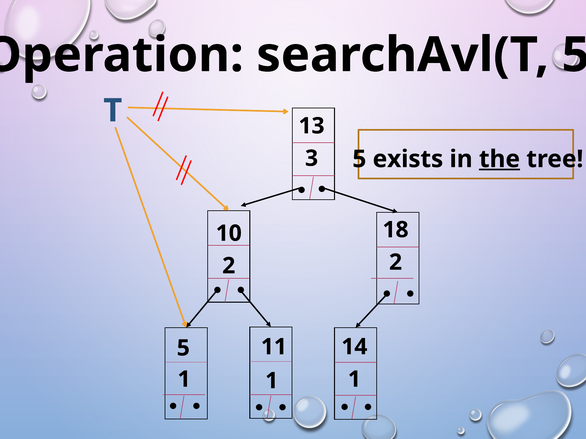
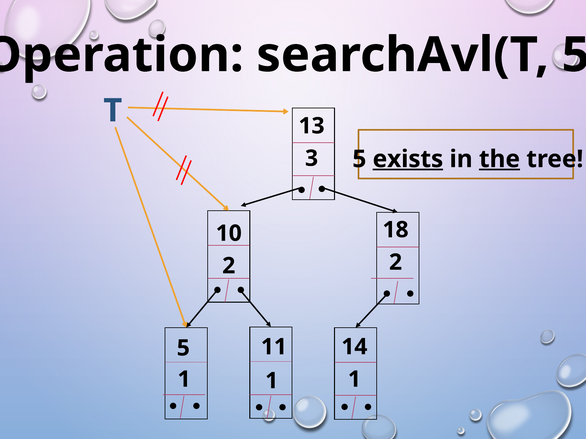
exists underline: none -> present (408, 159)
